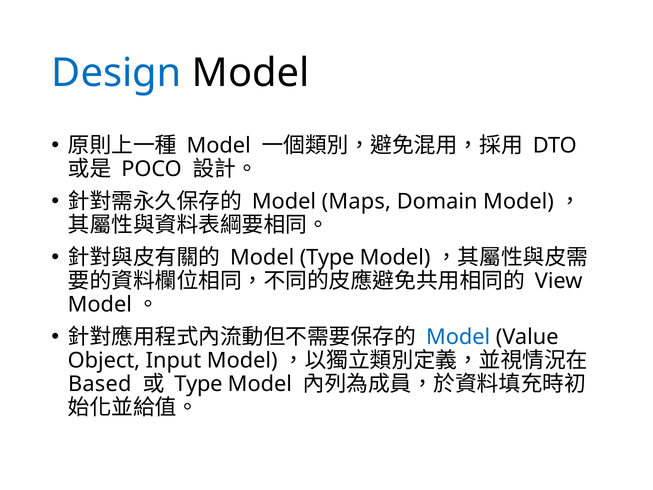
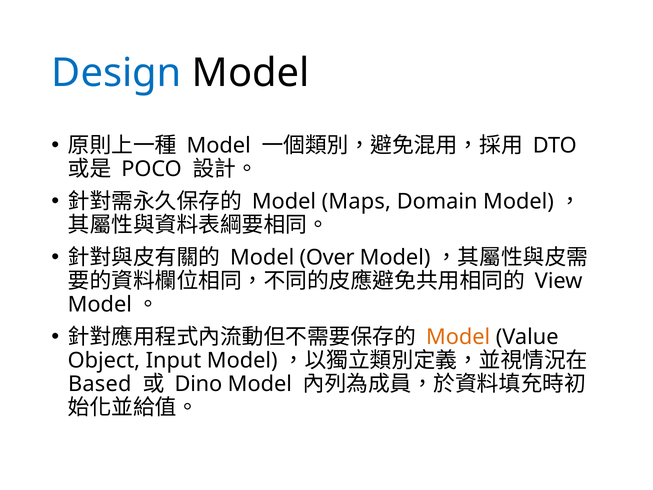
Model Type: Type -> Over (327, 257)
Model colour: blue -> orange (458, 337)
Type: Type -> Dino (198, 384)
